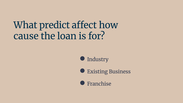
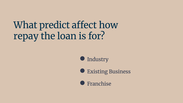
cause: cause -> repay (26, 36)
